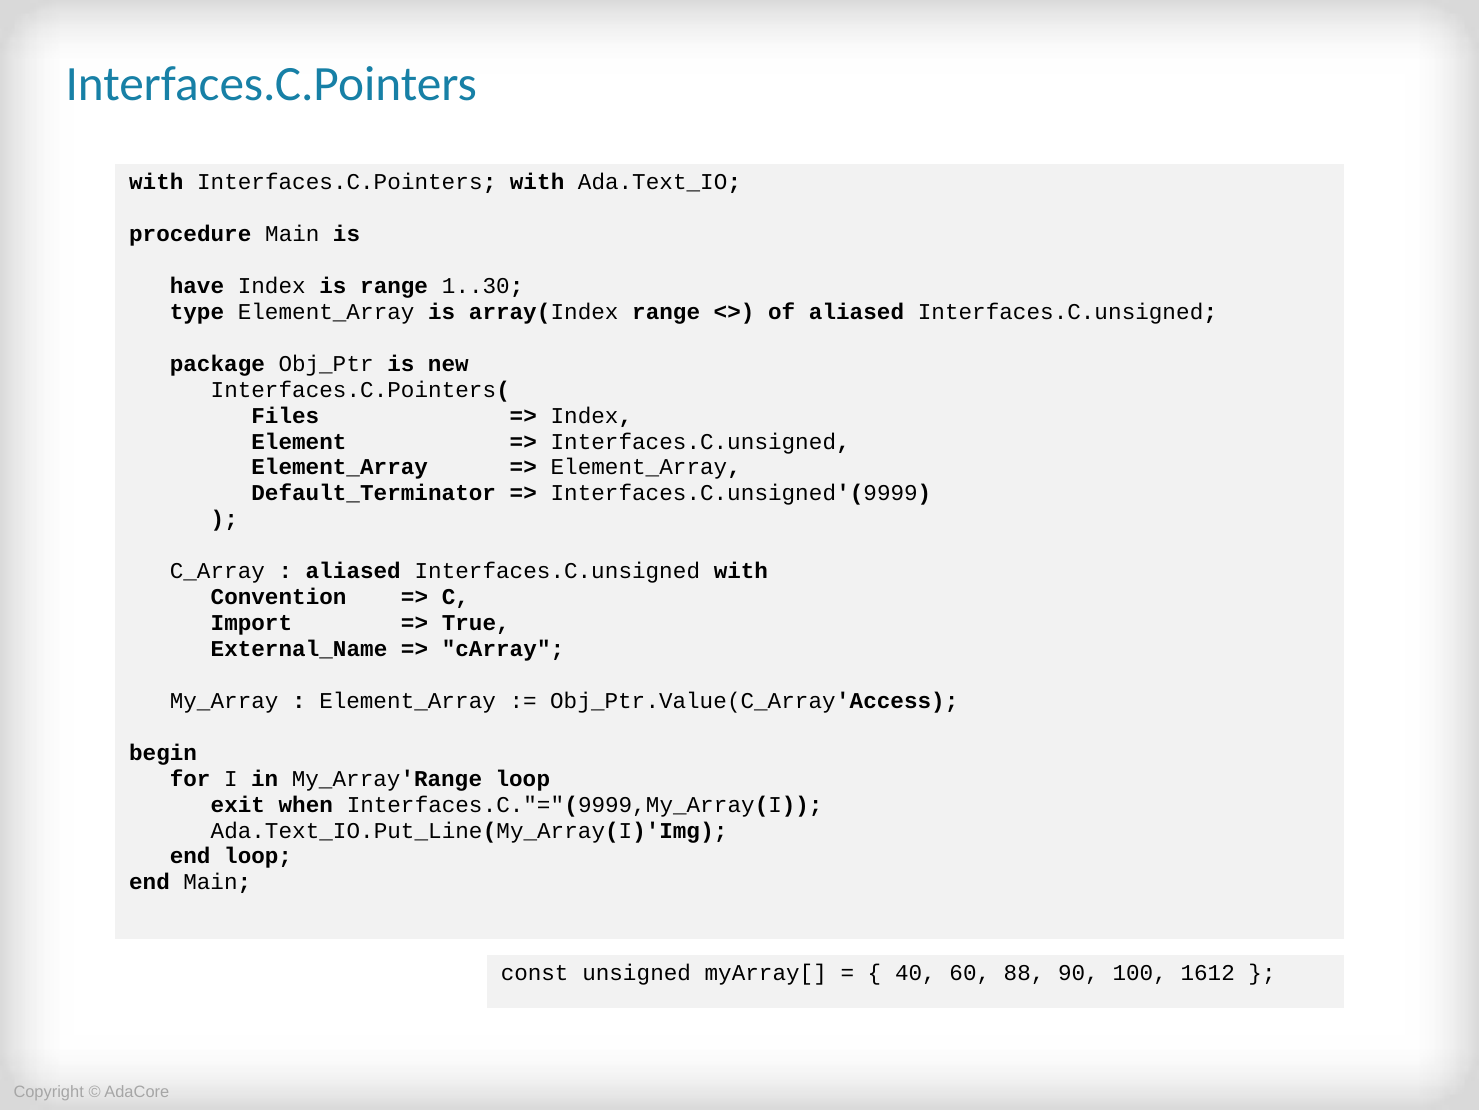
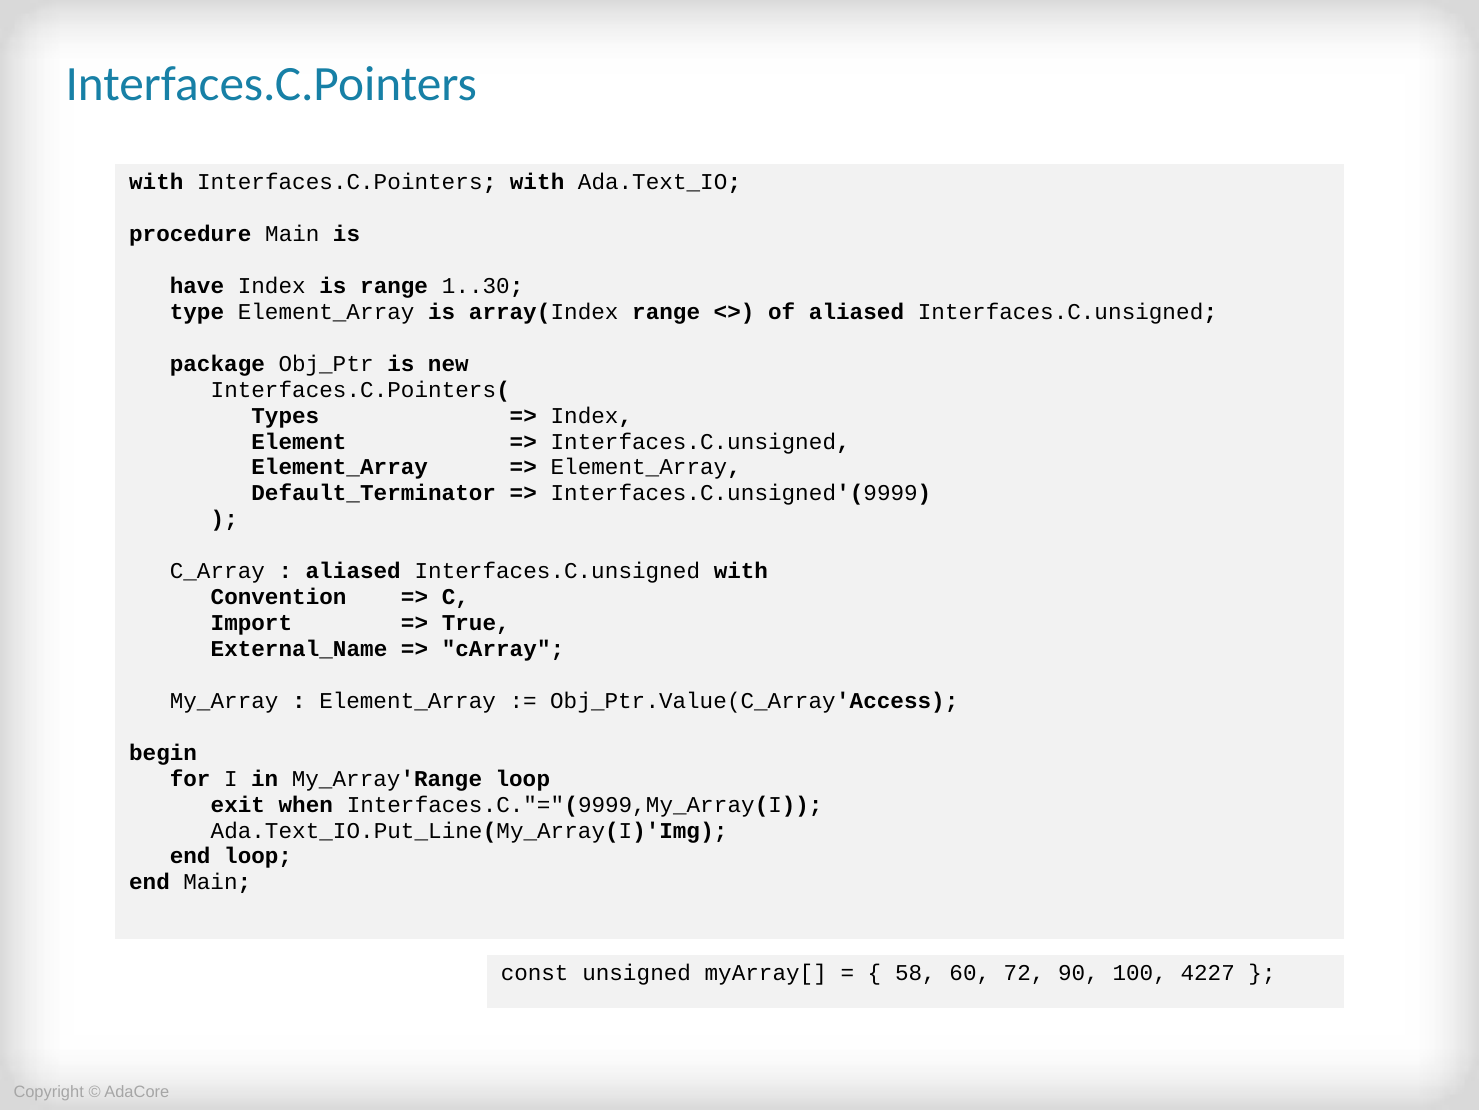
Files: Files -> Types (285, 415)
40: 40 -> 58 (915, 973)
88: 88 -> 72 (1024, 973)
1612: 1612 -> 4227 (1208, 973)
